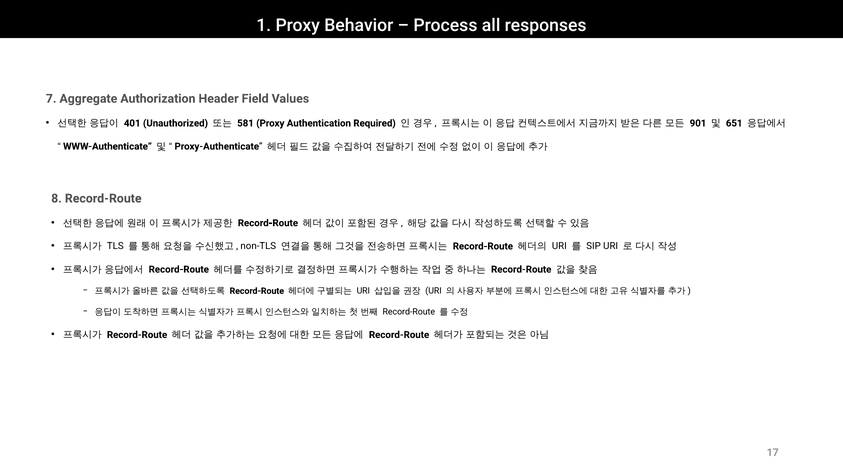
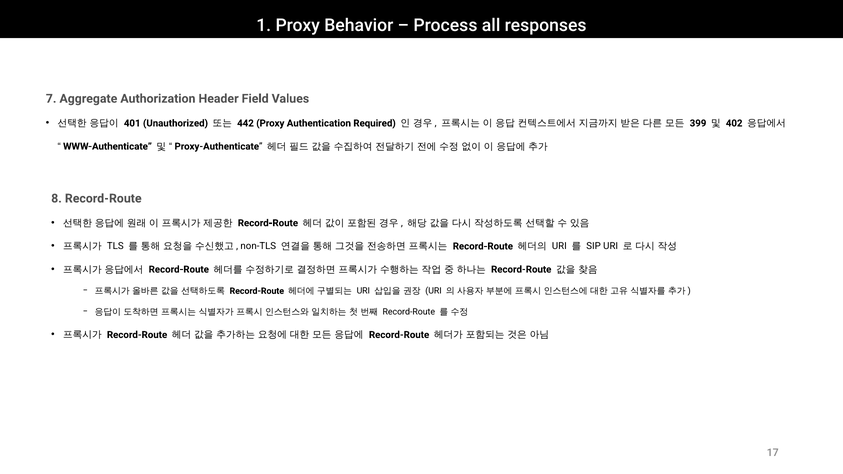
581: 581 -> 442 (245, 123)
901: 901 -> 399 (698, 123)
651: 651 -> 402 (734, 123)
